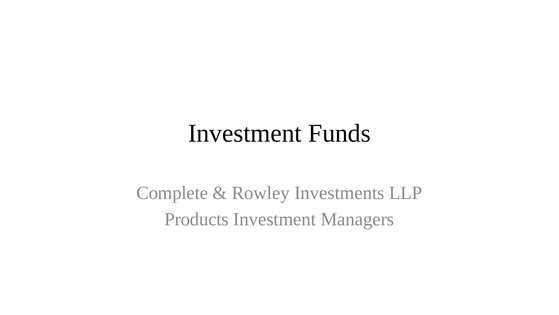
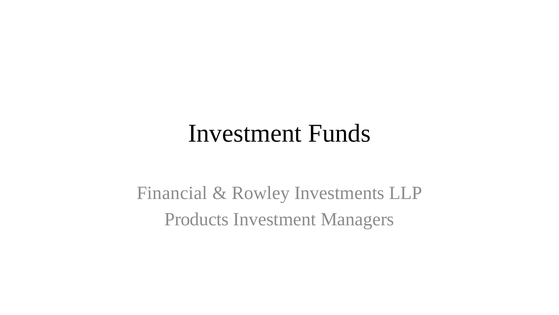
Complete: Complete -> Financial (172, 193)
